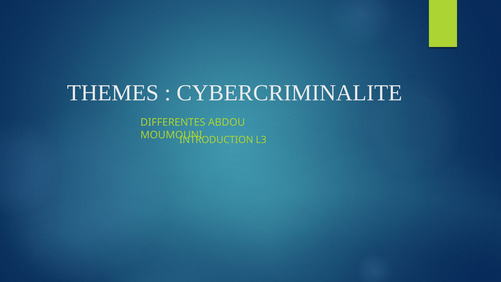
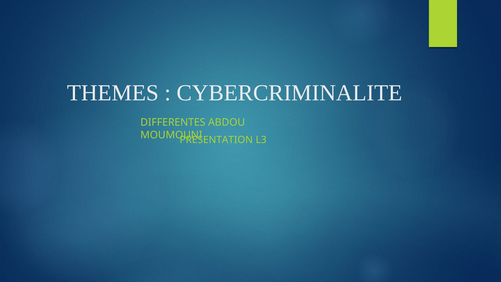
INTRODUCTION: INTRODUCTION -> PRESENTATION (216, 140)
